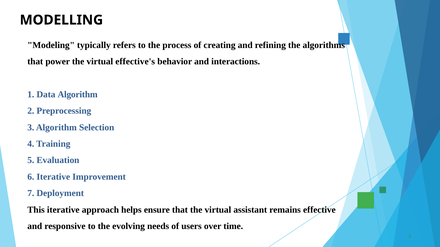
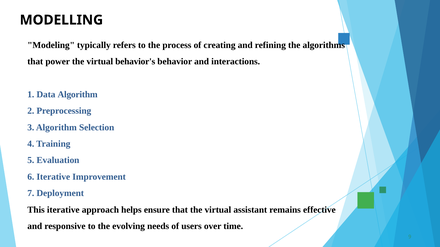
effective's: effective's -> behavior's (135, 62)
